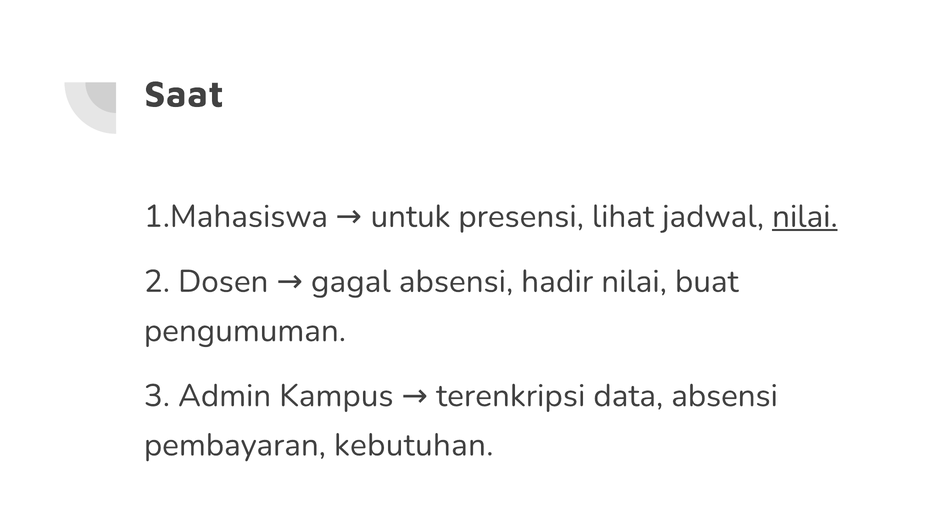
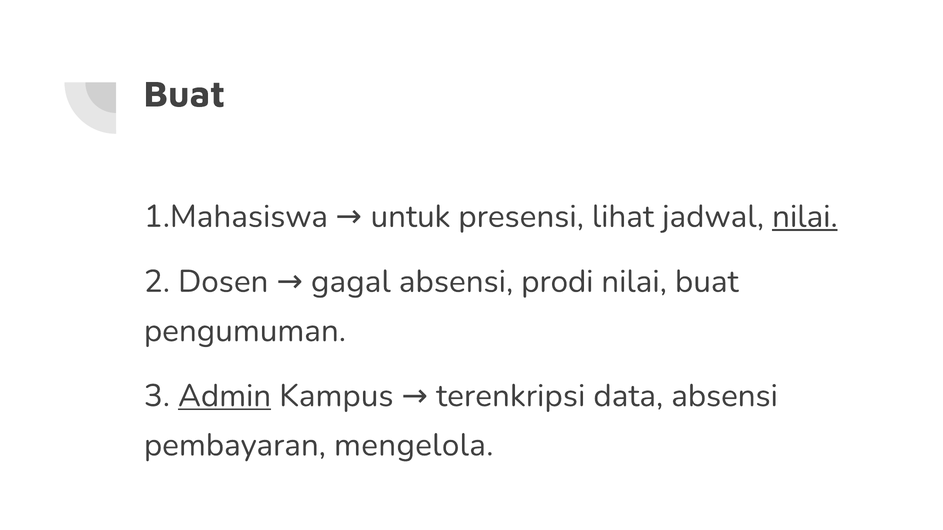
Saat: Saat -> Buat (184, 94)
hadir: hadir -> prodi (557, 282)
Admin underline: none -> present (225, 396)
kebutuhan: kebutuhan -> mengelola (414, 445)
